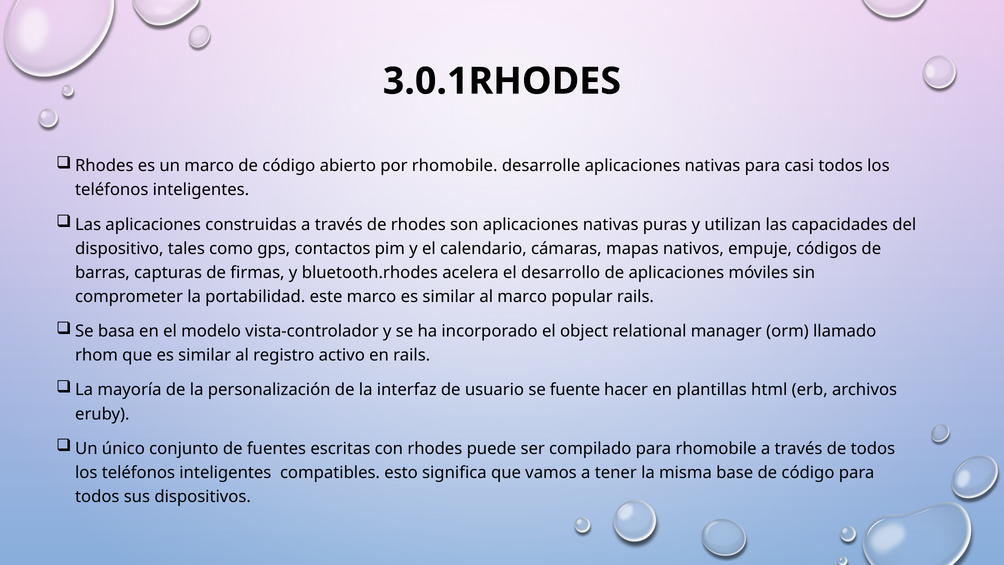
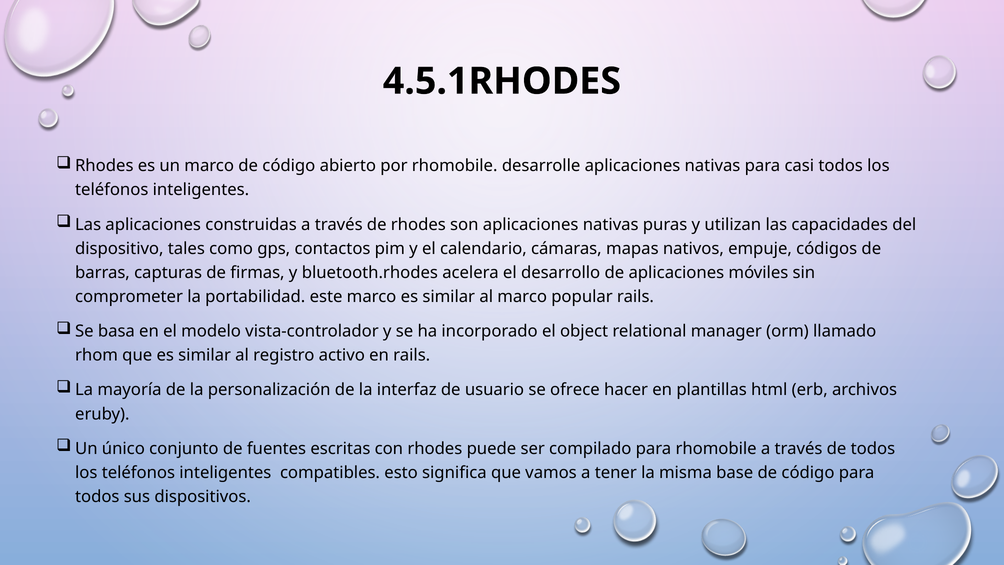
3.0.1RHODES: 3.0.1RHODES -> 4.5.1RHODES (502, 81)
fuente: fuente -> ofrece (575, 390)
